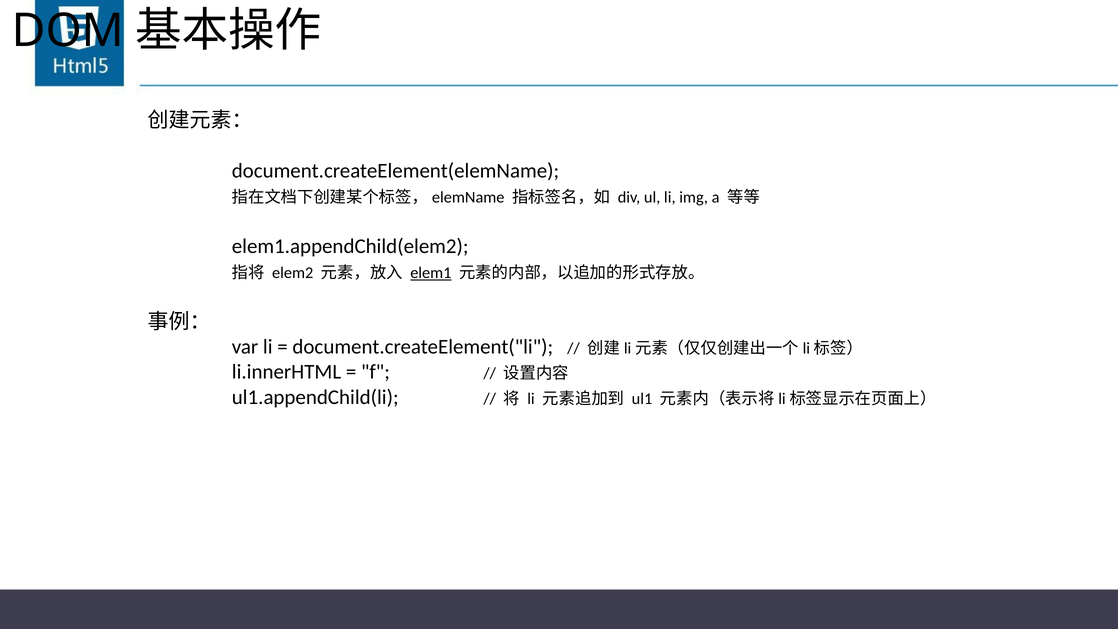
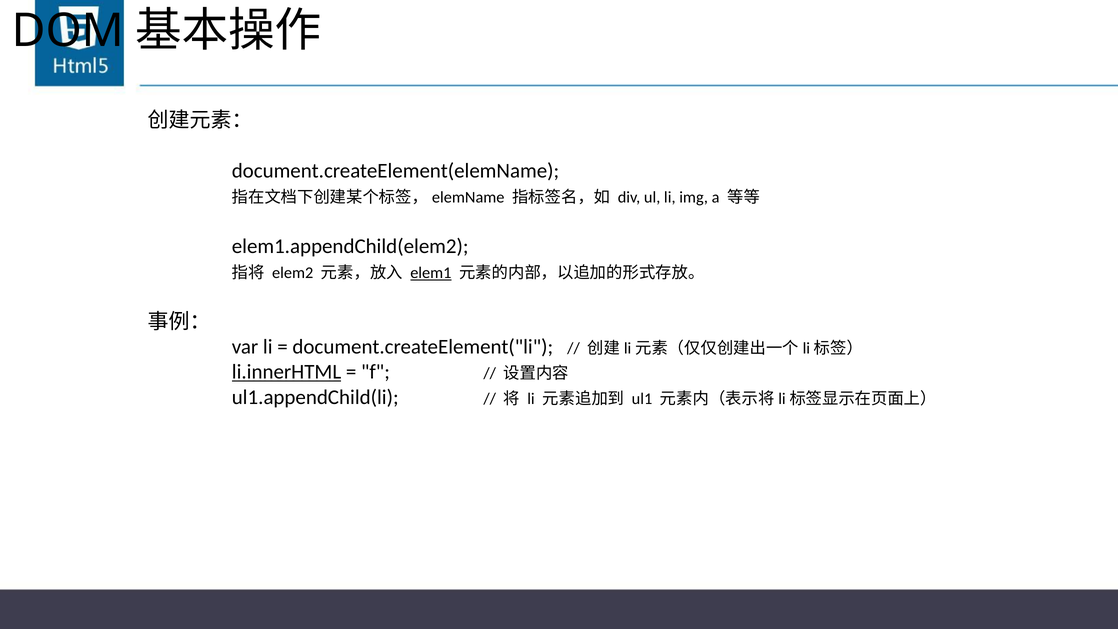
li.innerHTML underline: none -> present (287, 372)
